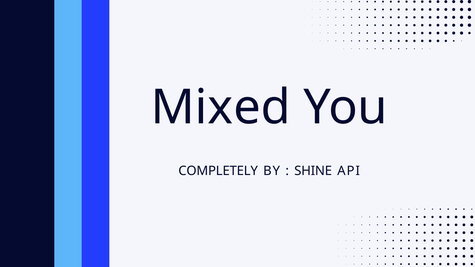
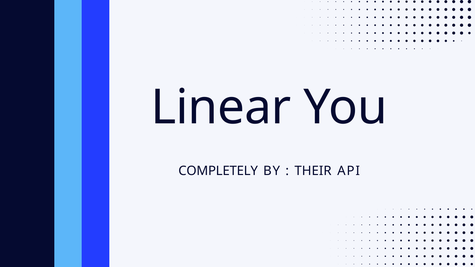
Mixed: Mixed -> Linear (221, 108)
SHINE: SHINE -> THEIR (313, 171)
